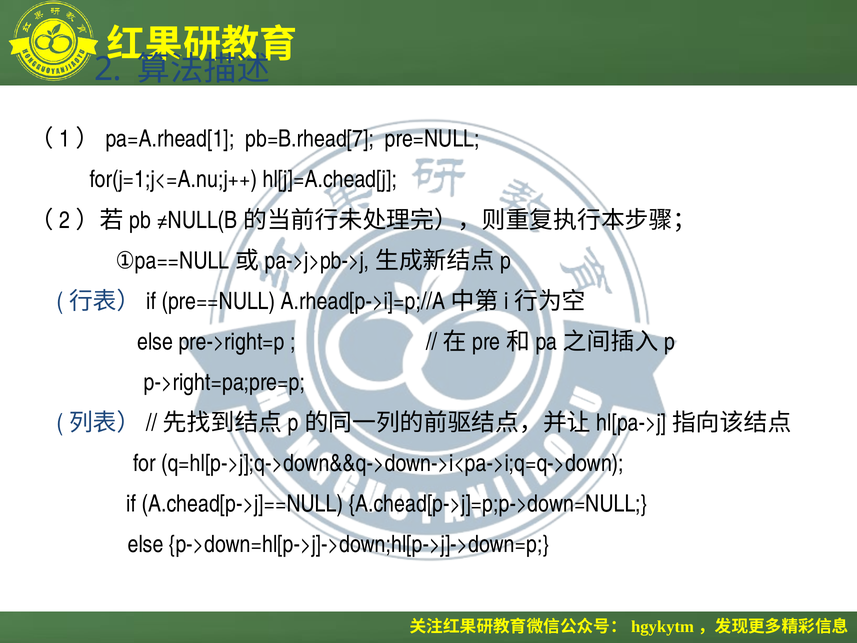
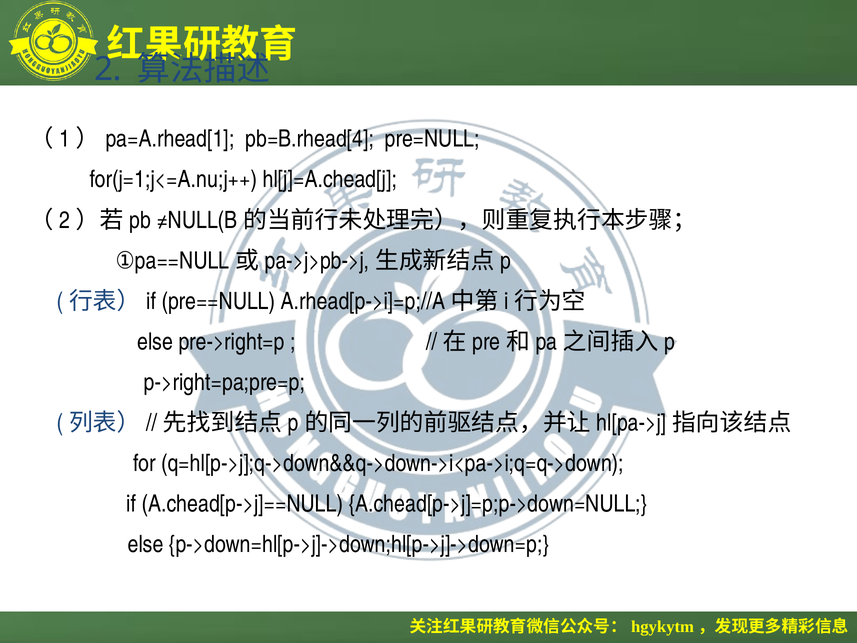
pb=B.rhead[7: pb=B.rhead[7 -> pb=B.rhead[4 (310, 139)
